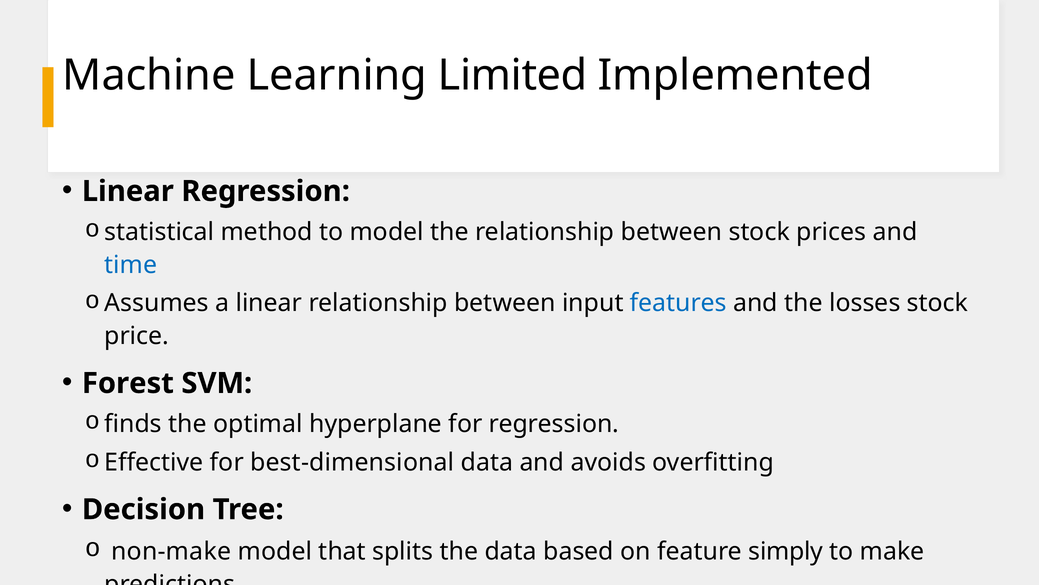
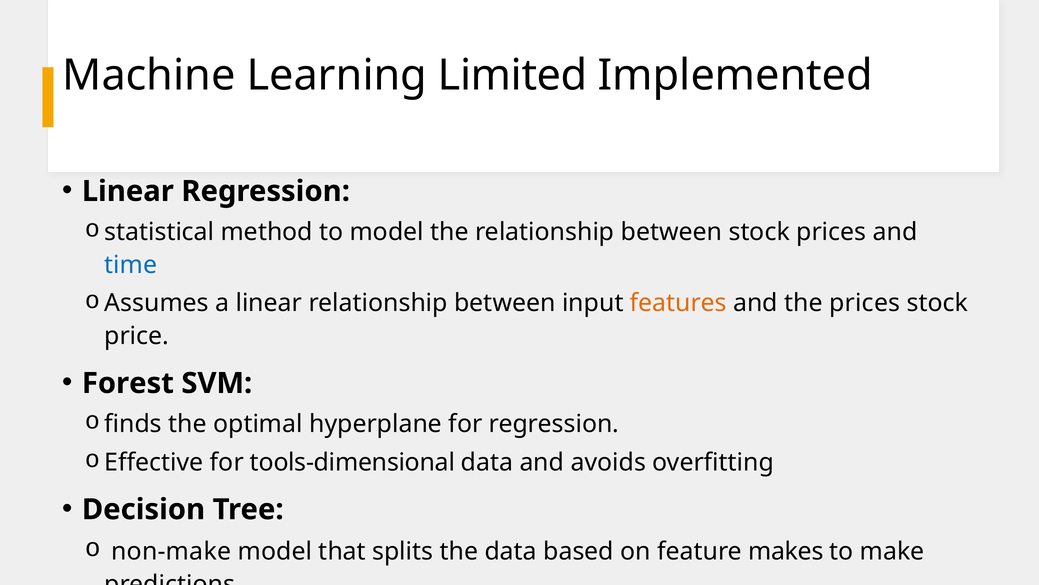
features colour: blue -> orange (678, 303)
the losses: losses -> prices (865, 303)
best-dimensional: best-dimensional -> tools-dimensional (352, 462)
simply: simply -> makes (786, 551)
